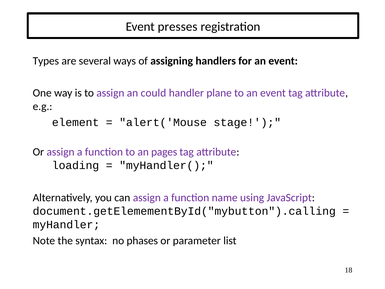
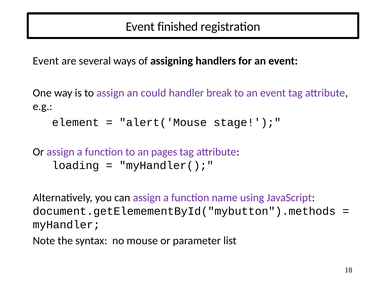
presses: presses -> finished (178, 27)
Types: Types -> Event (46, 61)
plane: plane -> break (219, 93)
document.getElemementById("mybutton").calling: document.getElemementById("mybutton").calling -> document.getElemementById("mybutton").methods (184, 211)
phases: phases -> mouse (142, 240)
